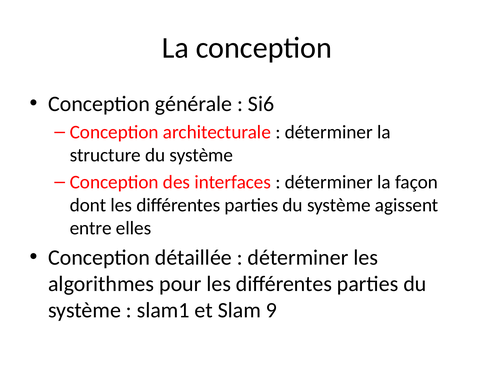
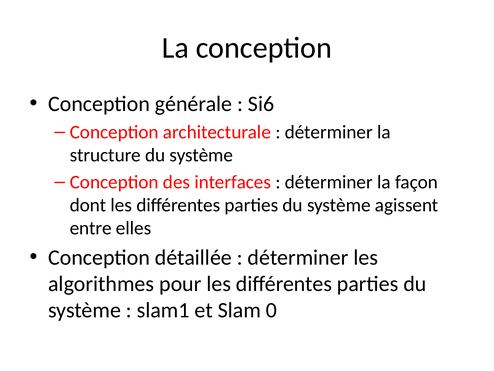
9: 9 -> 0 (271, 310)
